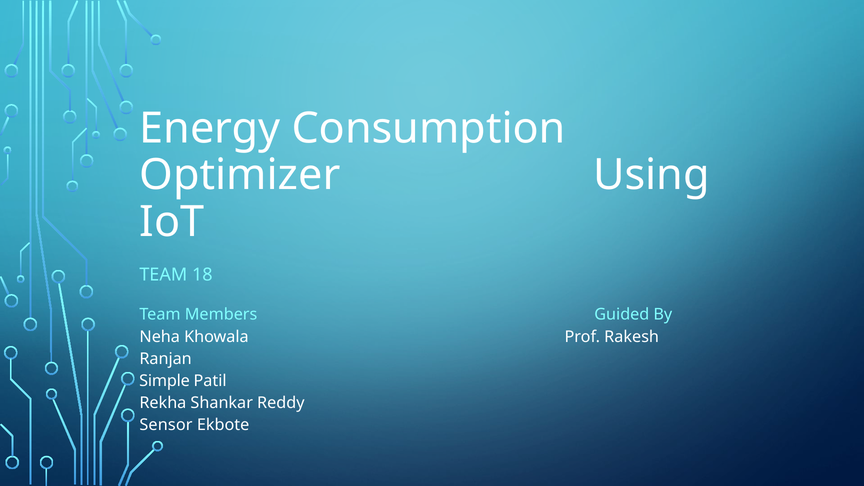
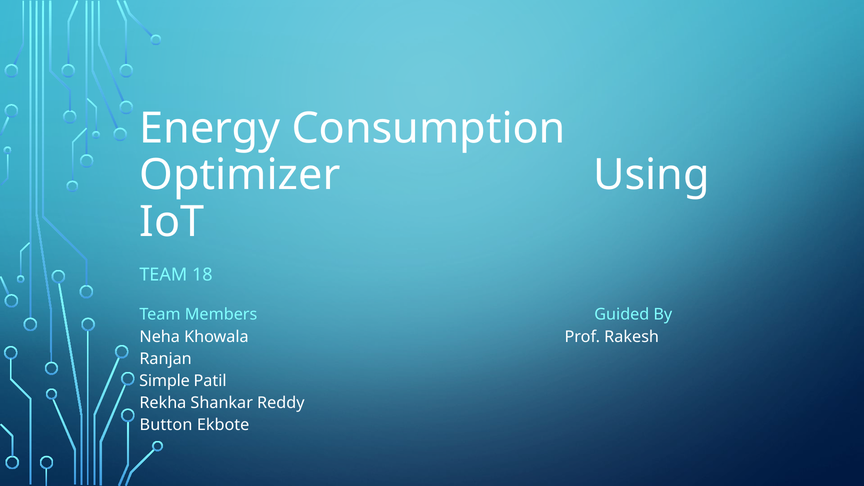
Sensor: Sensor -> Button (166, 425)
